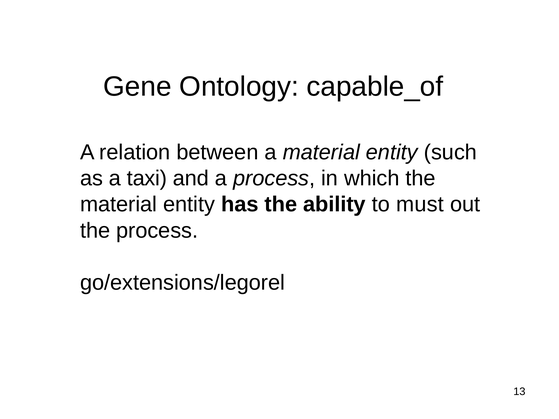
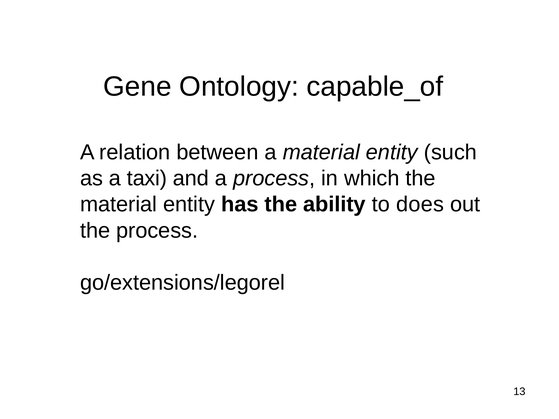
must: must -> does (420, 205)
